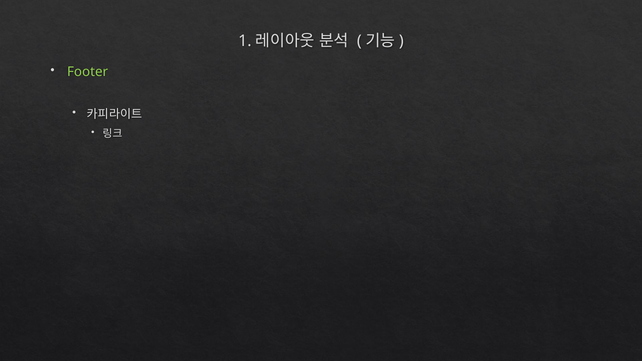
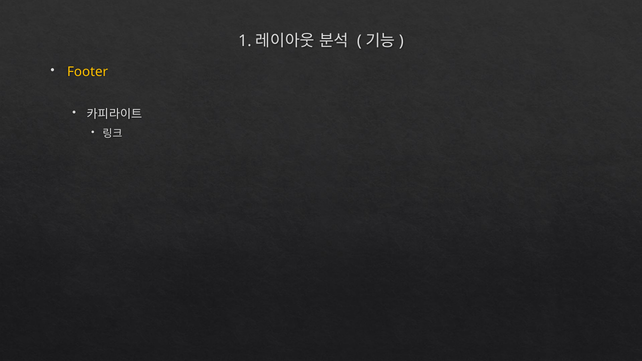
Footer colour: light green -> yellow (88, 72)
